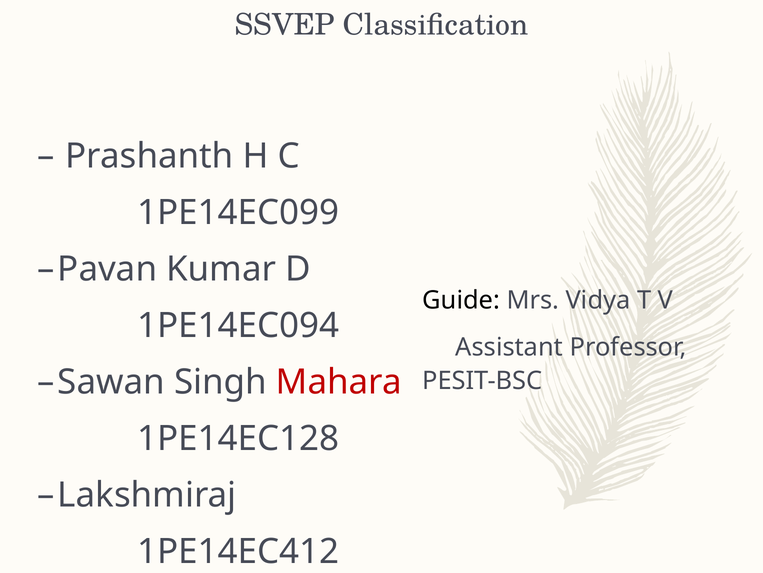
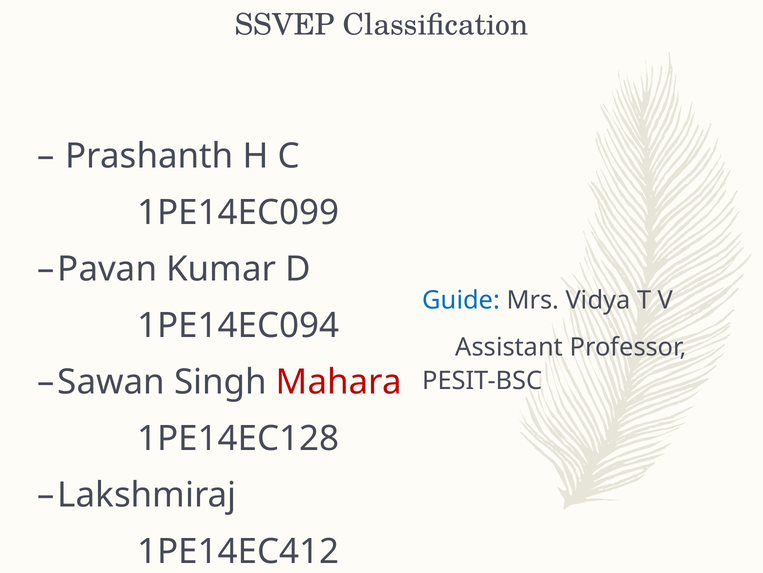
Guide colour: black -> blue (461, 300)
